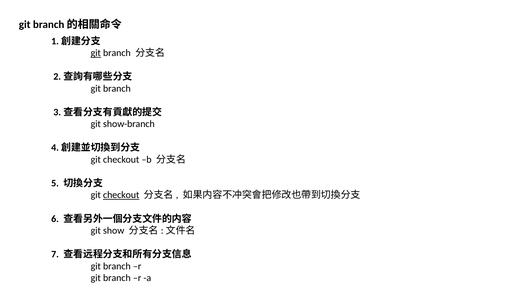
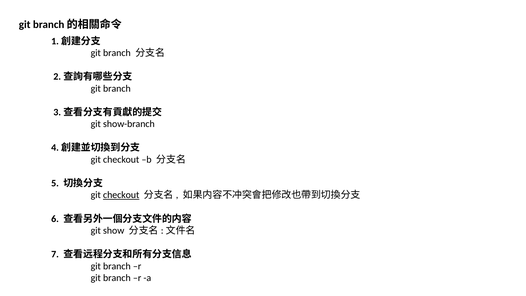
git underline: present -> none (96, 53)
